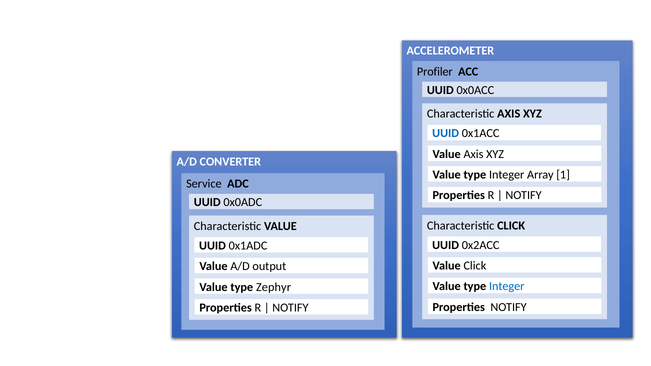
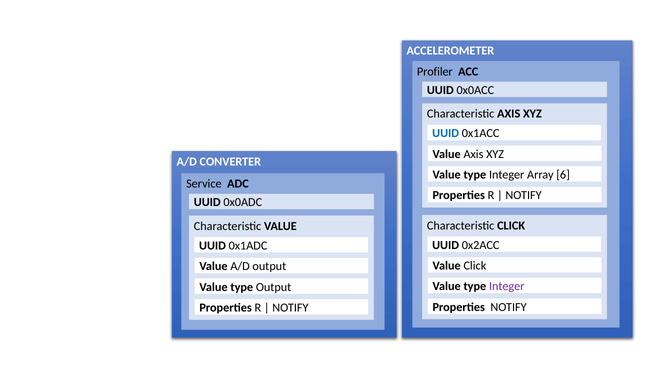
1: 1 -> 6 (563, 175)
Integer colour: blue -> purple (507, 287)
type Zephyr: Zephyr -> Output (274, 287)
